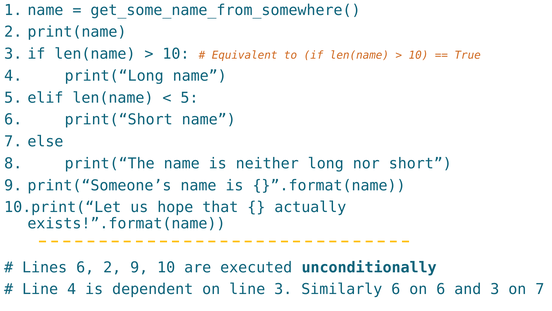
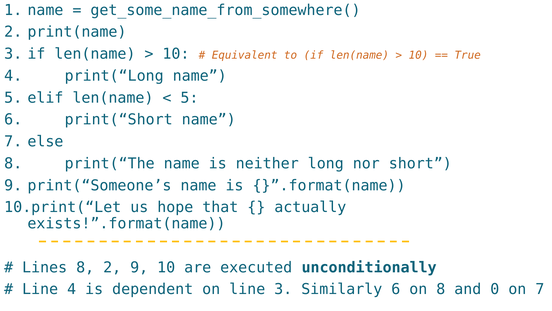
Lines 6: 6 -> 8 (85, 267)
on 6: 6 -> 8 (441, 289)
and 3: 3 -> 0 (495, 289)
